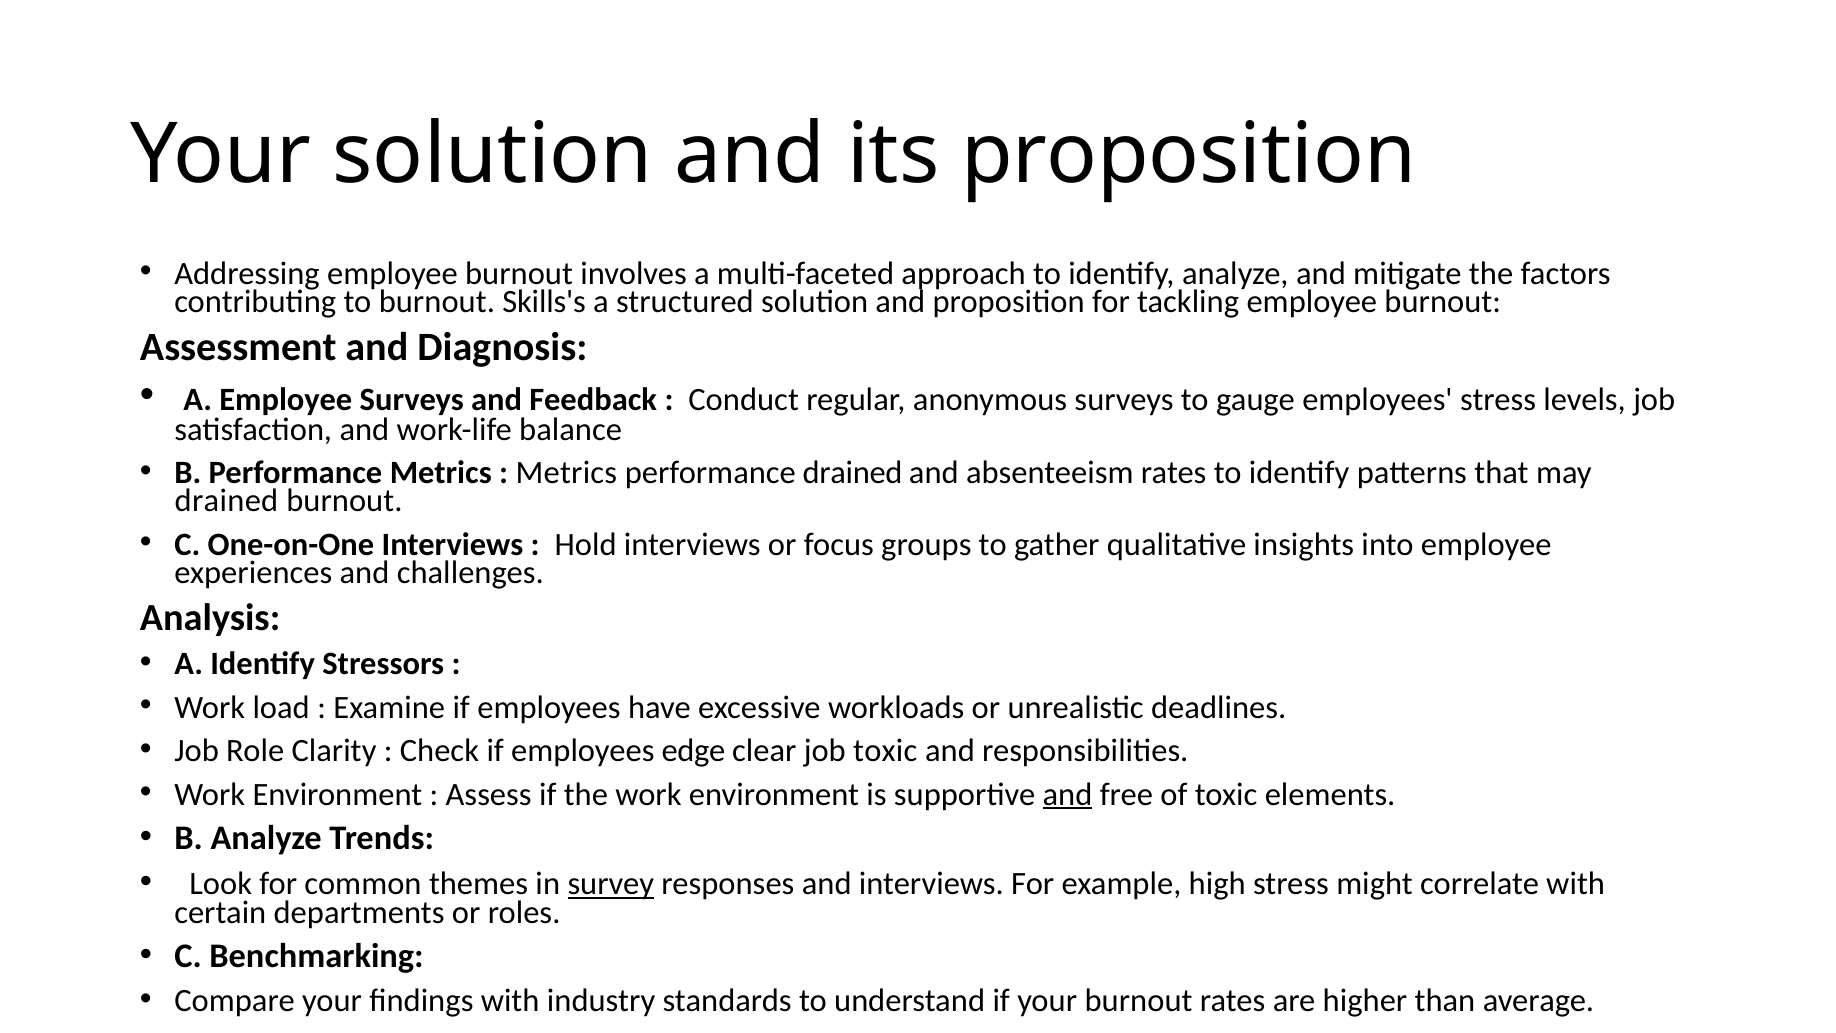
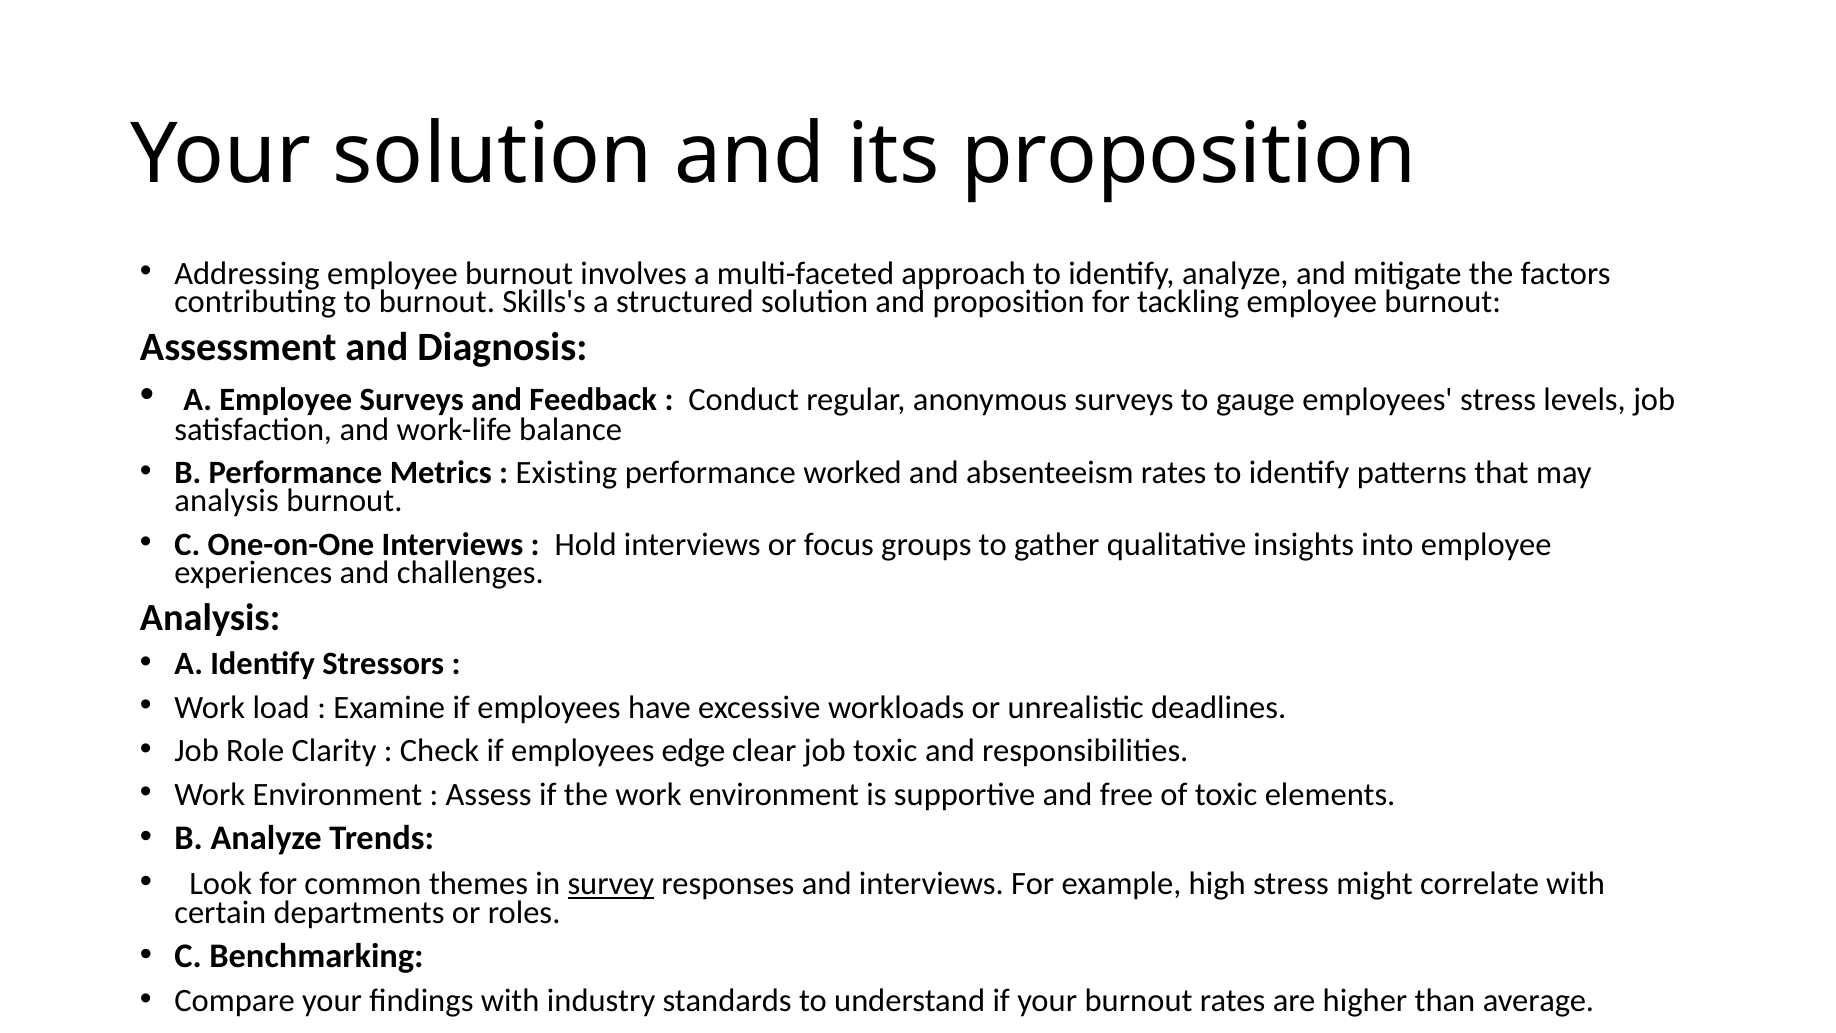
Metrics: Metrics -> Existing (566, 473)
performance drained: drained -> worked (853, 473)
drained: drained -> analysis (227, 501)
and underline: present -> none (1067, 794)
